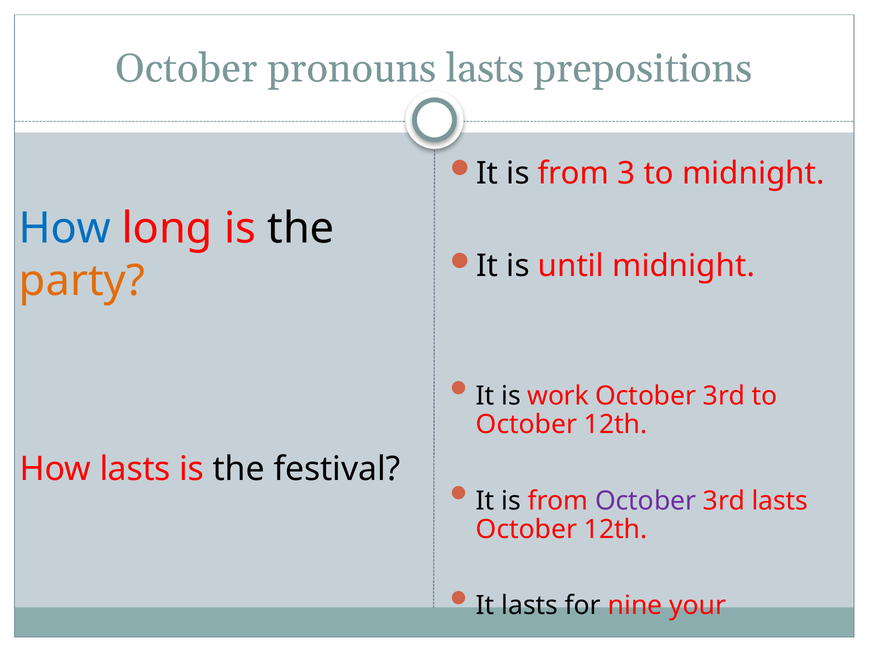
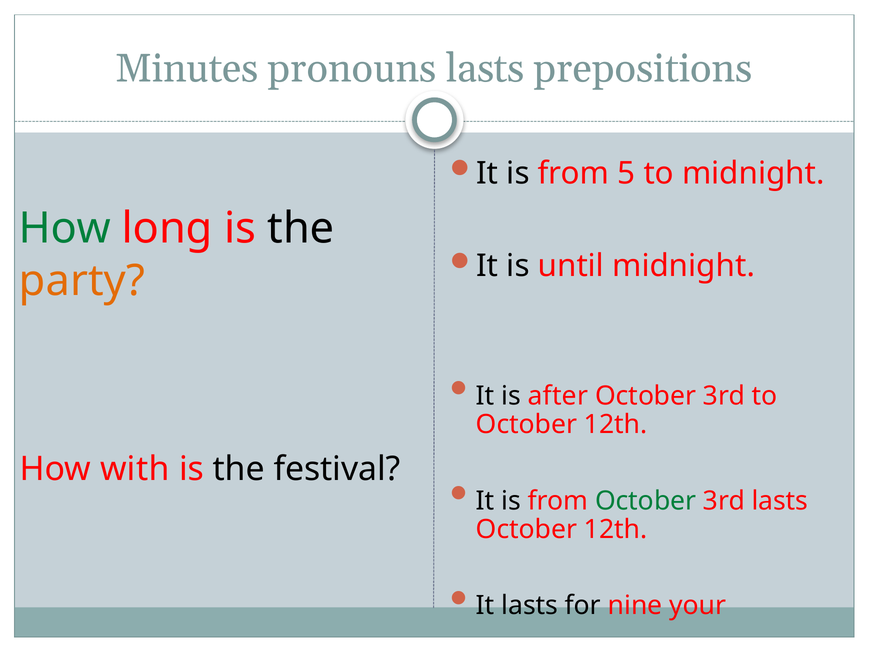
October: October -> Minutes (187, 68)
3: 3 -> 5 (626, 173)
How colour: blue -> green (65, 228)
work: work -> after (558, 396)
How lasts: lasts -> with (135, 469)
October colour: purple -> green (646, 501)
